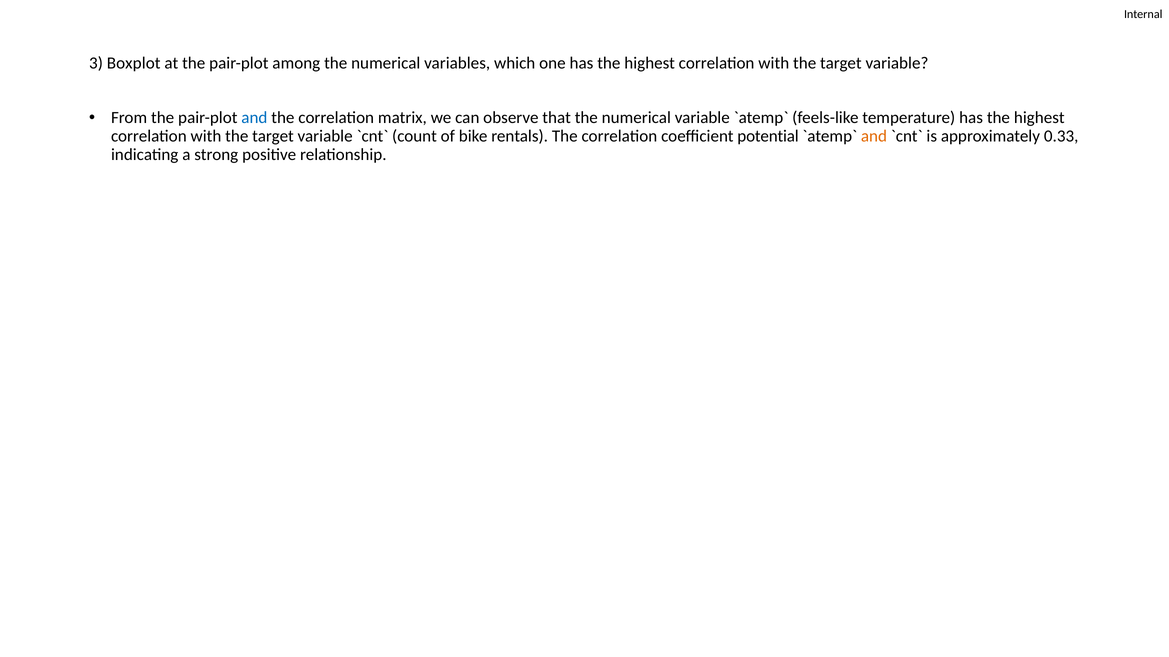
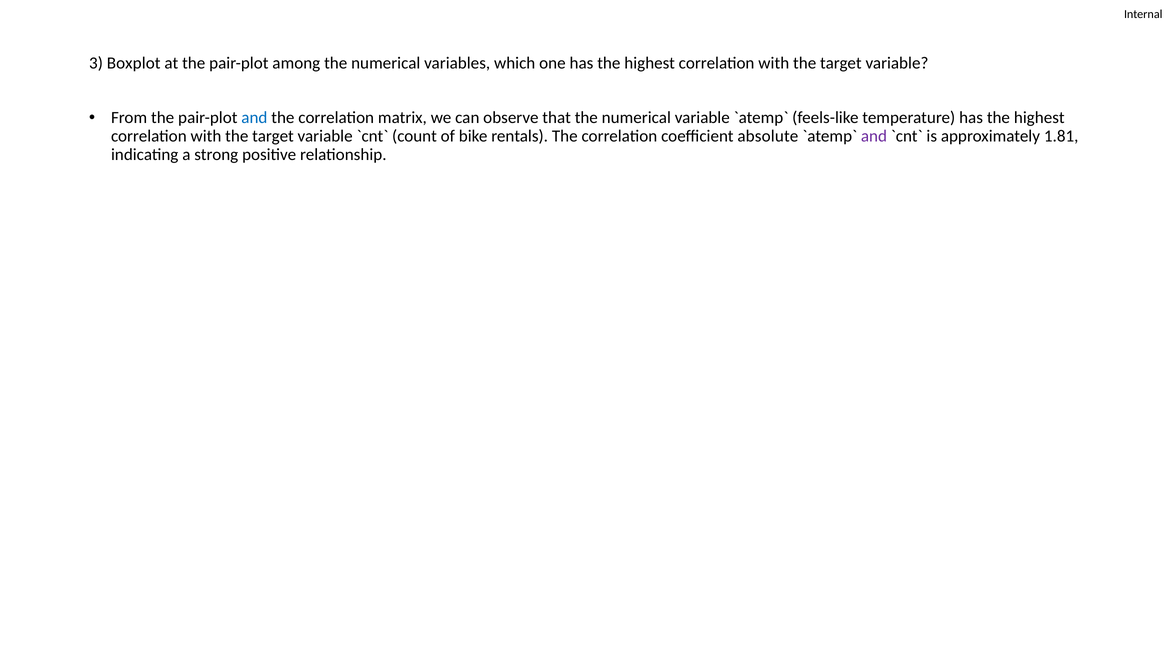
potential: potential -> absolute (768, 136)
and colour: orange -> purple (874, 136)
0.33: 0.33 -> 1.81 (1061, 136)
